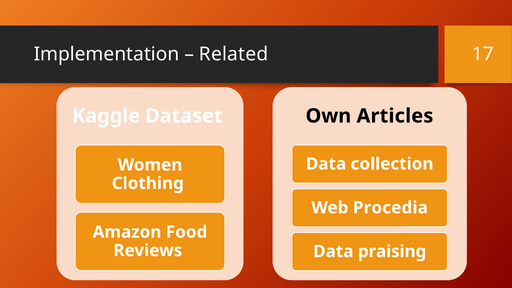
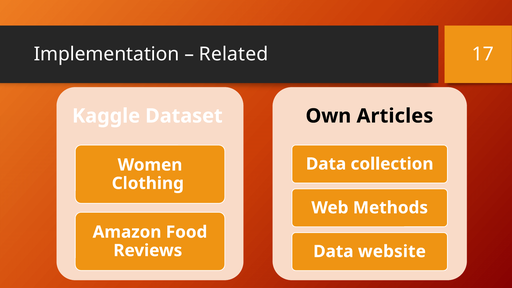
Procedia: Procedia -> Methods (390, 208)
praising: praising -> website (392, 251)
